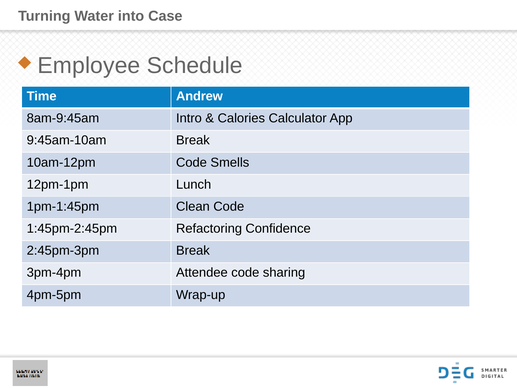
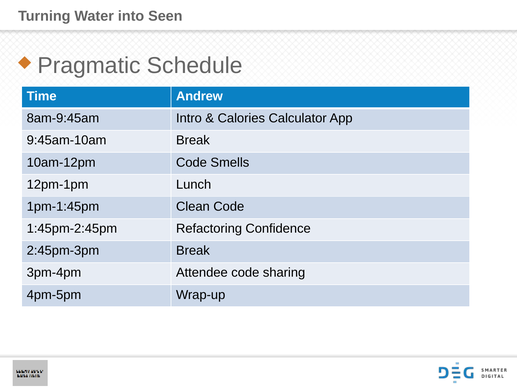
Case: Case -> Seen (165, 16)
Employee: Employee -> Pragmatic (89, 65)
